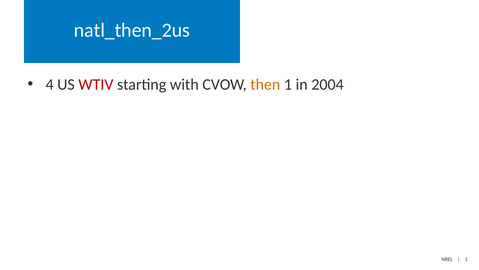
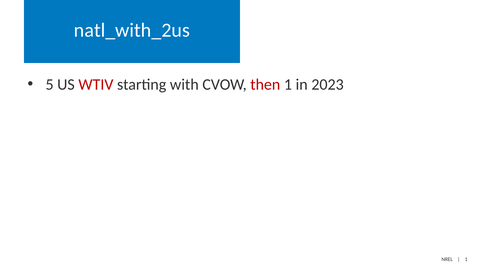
natl_then_2us: natl_then_2us -> natl_with_2us (132, 30)
4: 4 -> 5 (50, 84)
then colour: orange -> red (265, 84)
2004: 2004 -> 2023 (328, 84)
